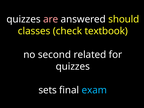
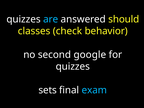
are colour: pink -> light blue (51, 19)
textbook: textbook -> behavior (106, 31)
related: related -> google (90, 55)
